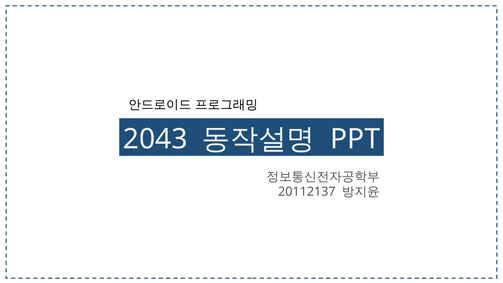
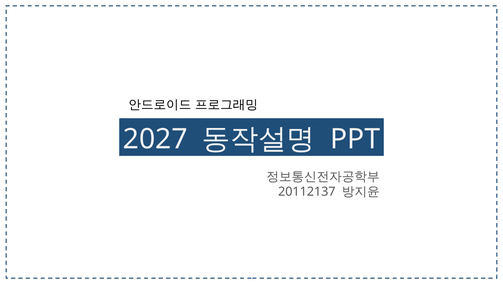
2043: 2043 -> 2027 (155, 139)
